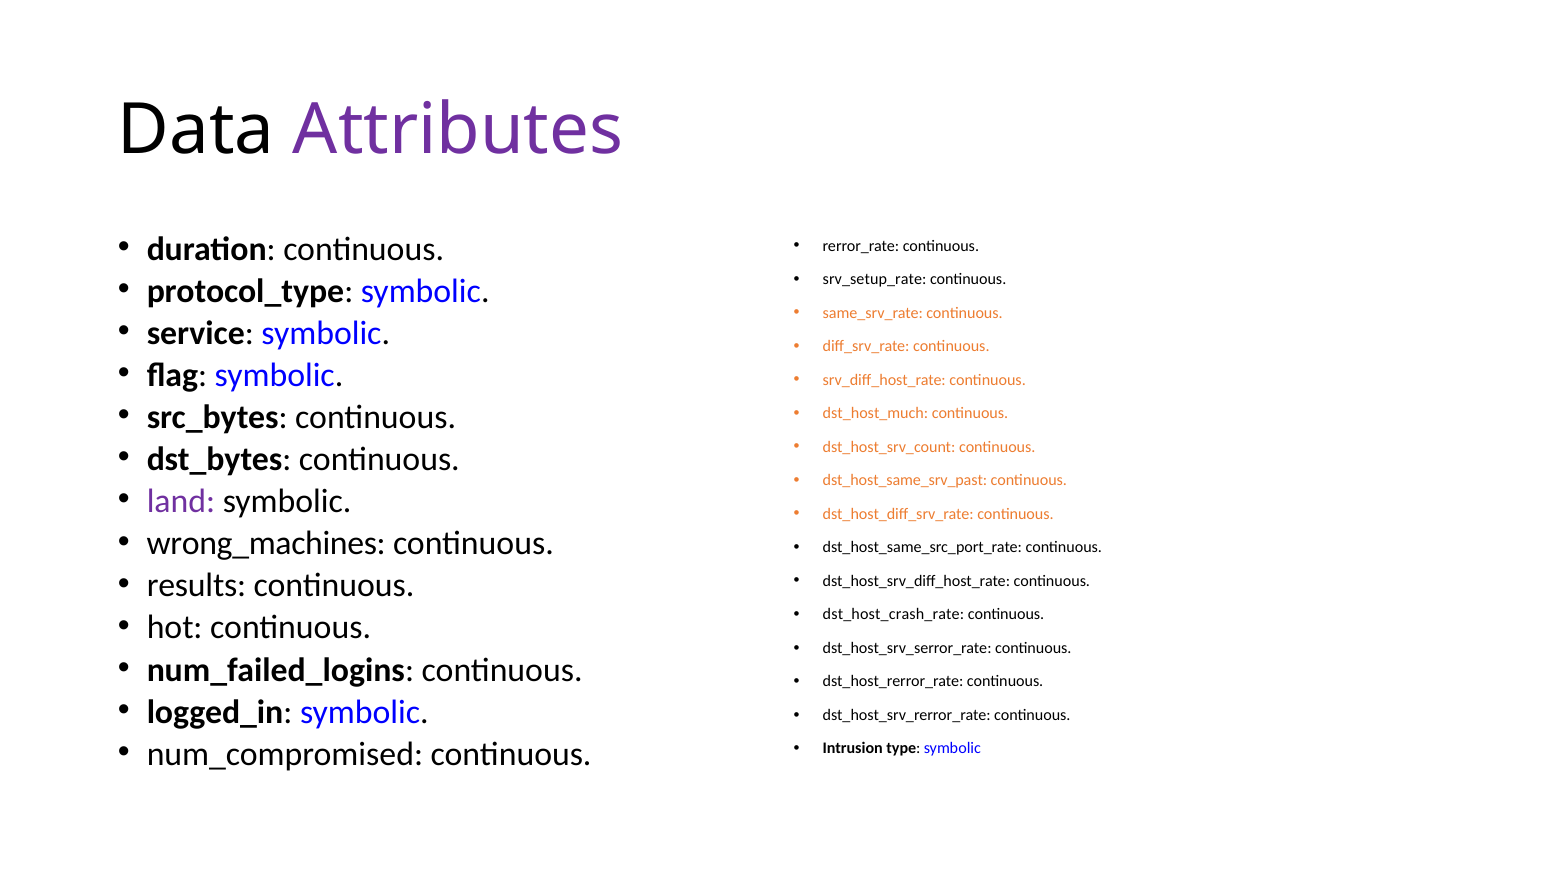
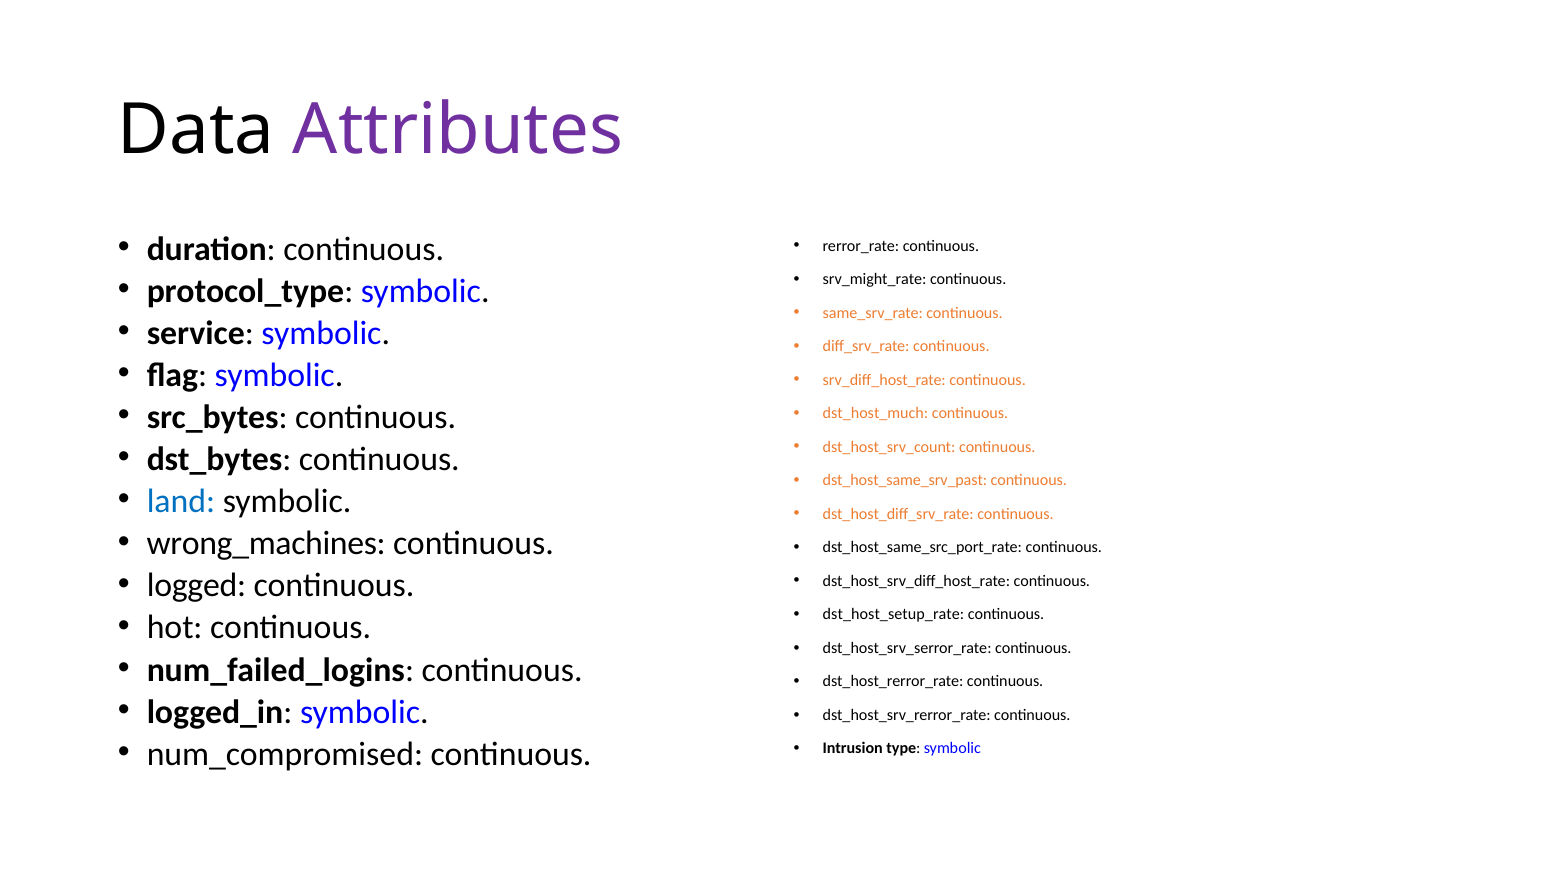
srv_setup_rate: srv_setup_rate -> srv_might_rate (875, 279)
land colour: purple -> blue (181, 502)
results: results -> logged (196, 586)
dst_host_crash_rate: dst_host_crash_rate -> dst_host_setup_rate (893, 615)
